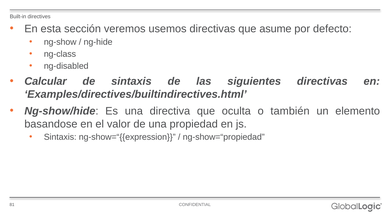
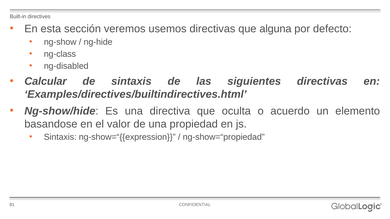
asume: asume -> alguna (275, 29)
también: también -> acuerdo (290, 111)
